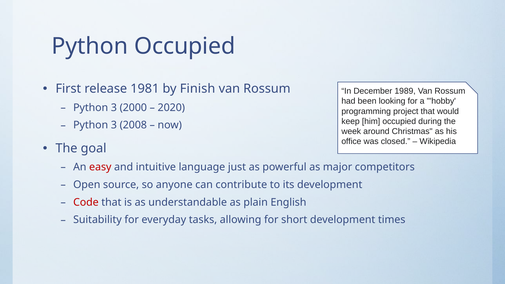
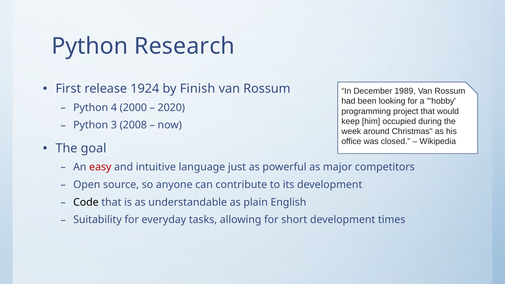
Python Occupied: Occupied -> Research (185, 46)
1981: 1981 -> 1924 (145, 89)
3: 3 -> 4 (114, 108)
Code colour: red -> black (86, 202)
